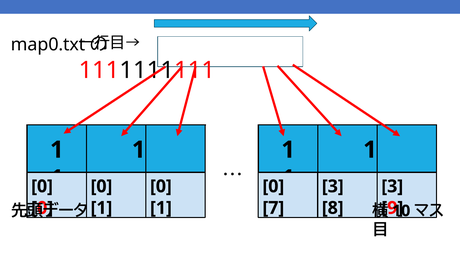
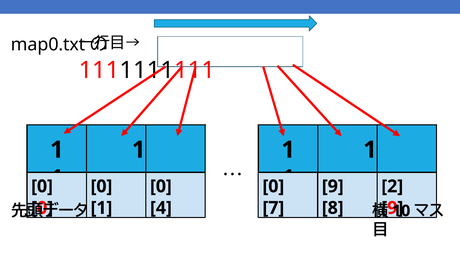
3: 3 -> 9 (333, 186)
3: 3 -> 2 (392, 186)
1: 1 -> 4 (161, 208)
